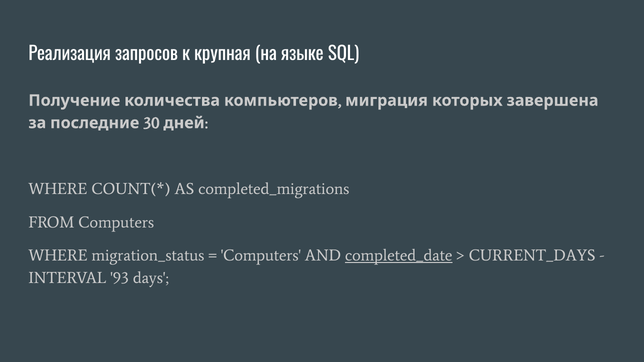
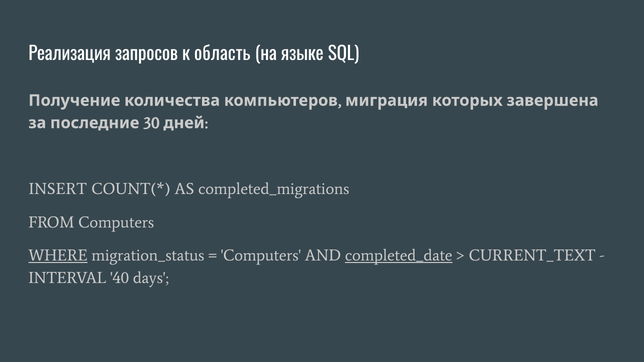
крупная: крупная -> область (222, 54)
WHERE: WHERE -> INSERT (58, 189)
WHERE underline: none -> present (58, 256)
CURRENT_DAYS: CURRENT_DAYS -> CURRENT_TEXT (532, 256)
93: 93 -> 40 (120, 278)
